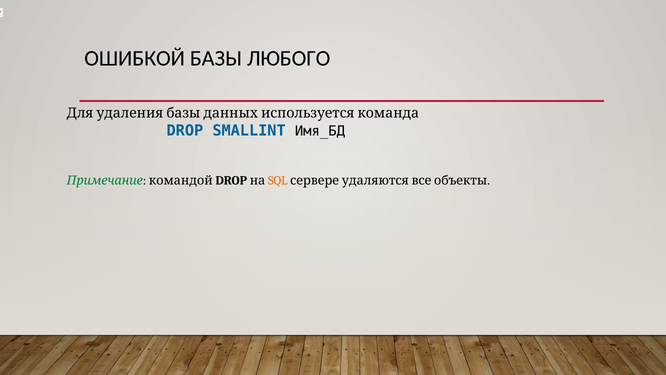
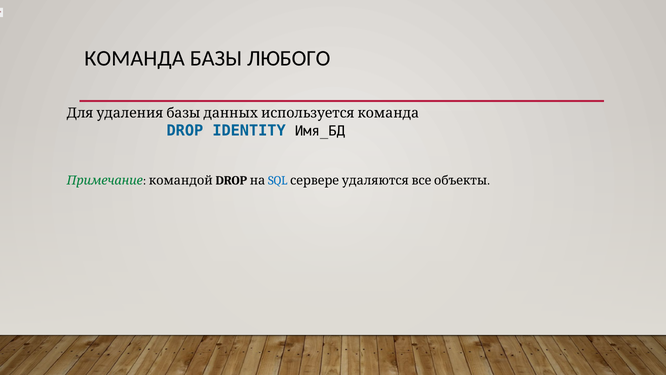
ОШИБКОЙ: ОШИБКОЙ -> КОМАНДА (135, 58)
SMALLINT: SMALLINT -> IDENTITY (249, 131)
SQL colour: orange -> blue (278, 180)
